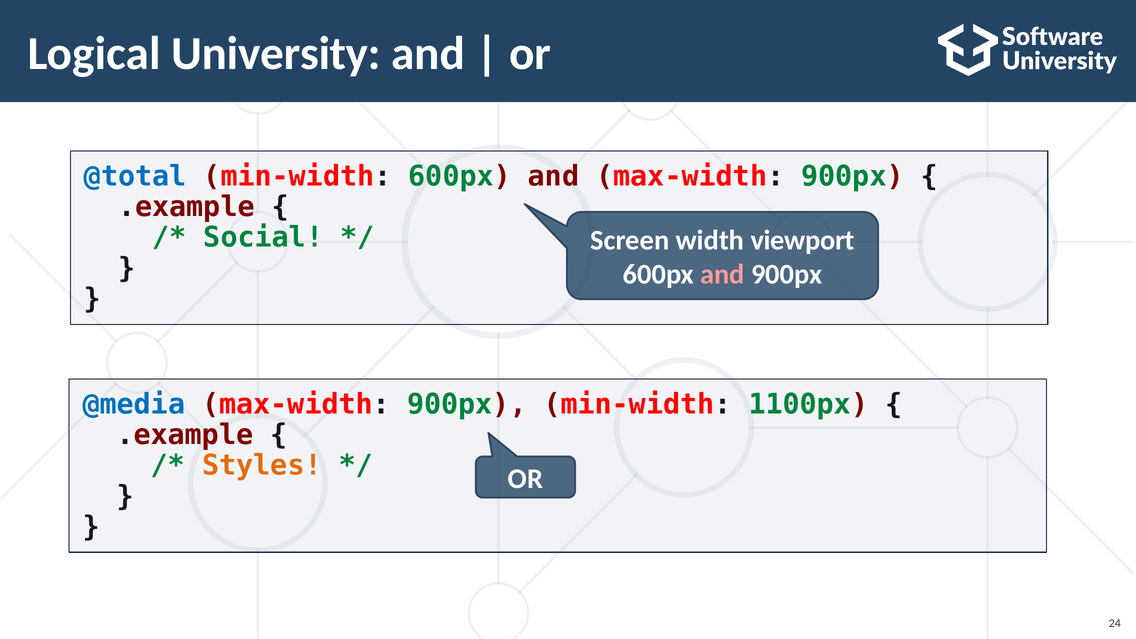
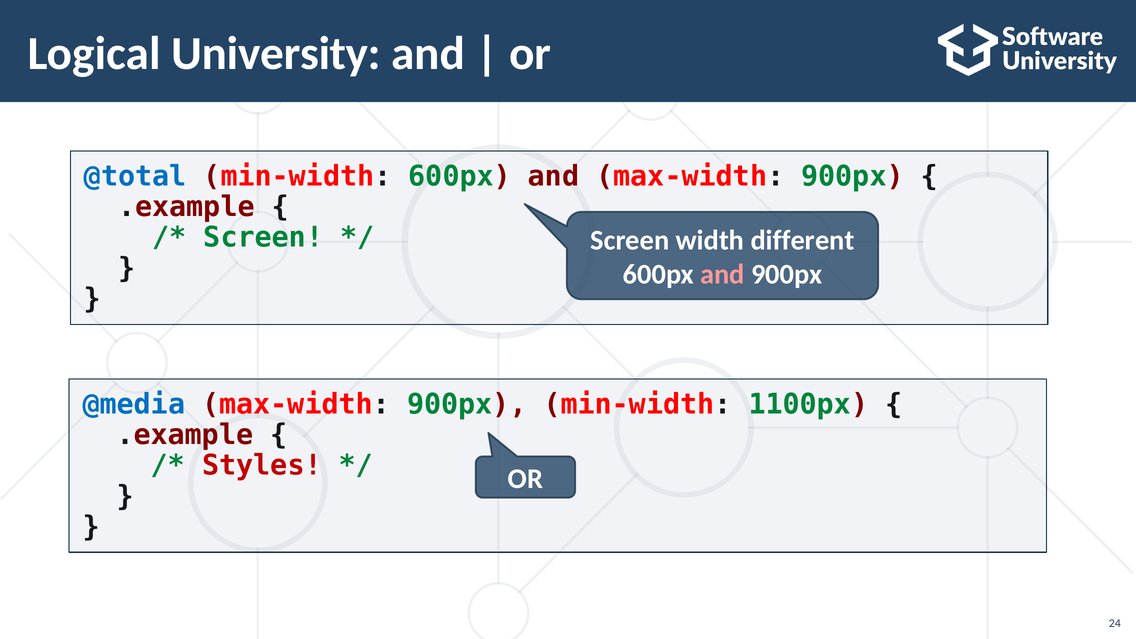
Social: Social -> Screen (263, 238)
viewport: viewport -> different (802, 241)
Styles colour: orange -> red (262, 465)
